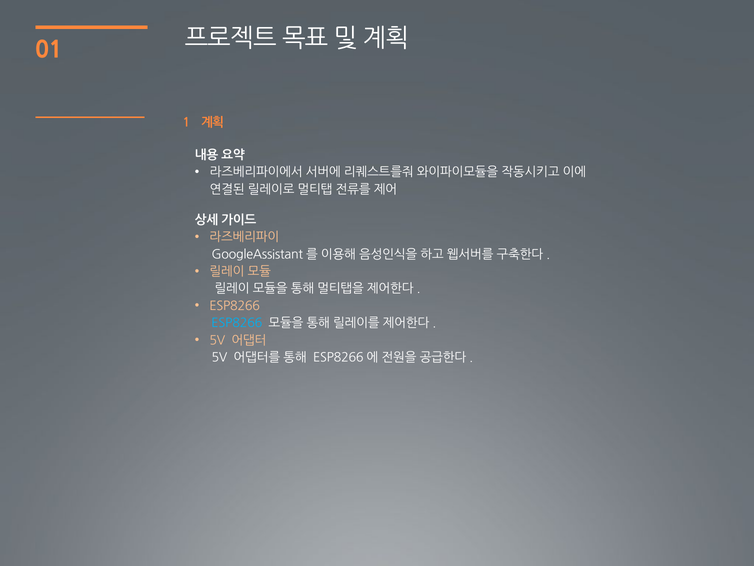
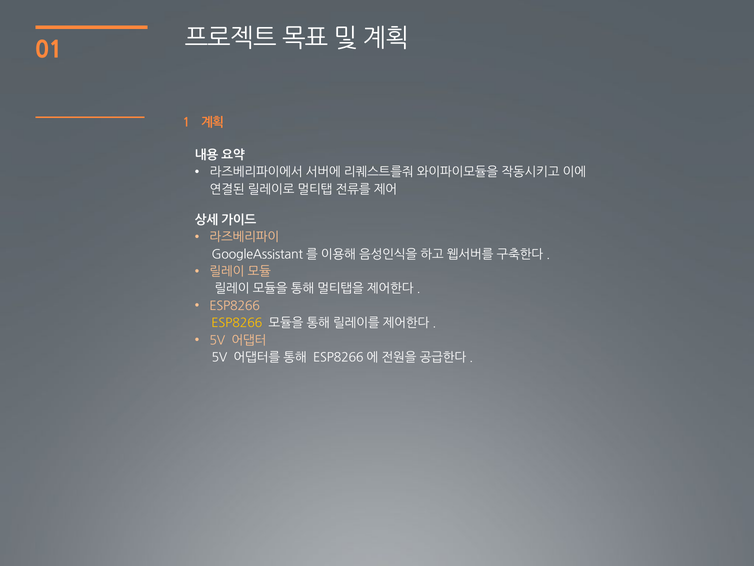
ESP8266 colour: light blue -> yellow (237, 323)
